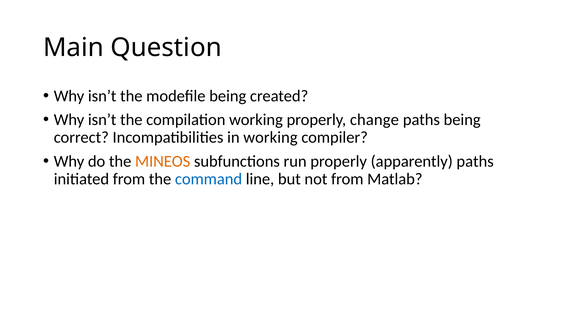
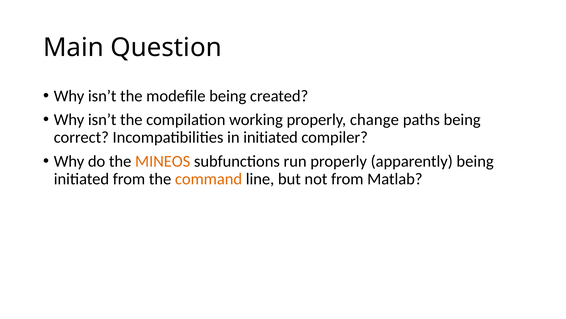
in working: working -> initiated (271, 137)
apparently paths: paths -> being (475, 161)
command colour: blue -> orange (209, 179)
